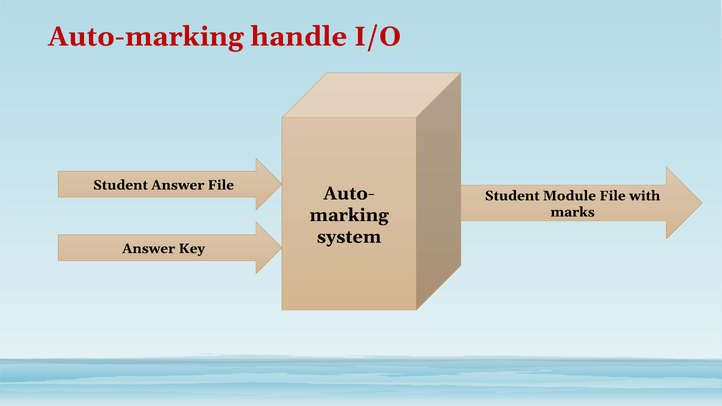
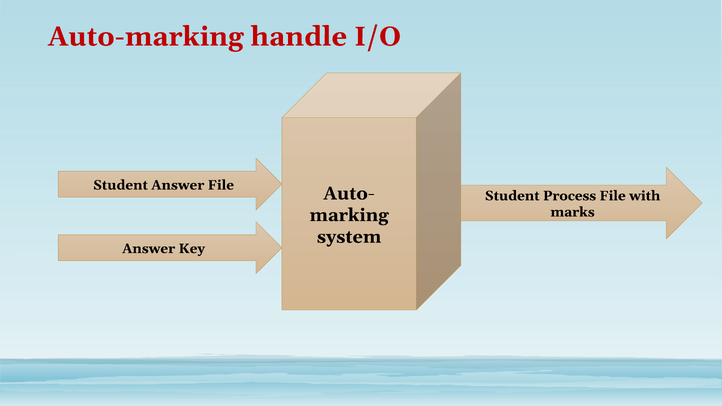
Module: Module -> Process (570, 196)
